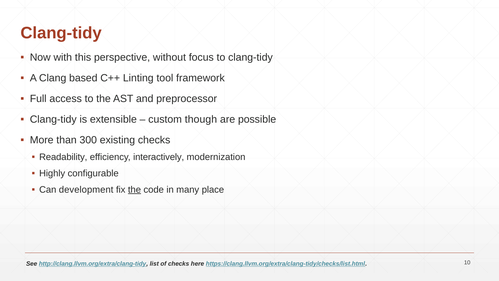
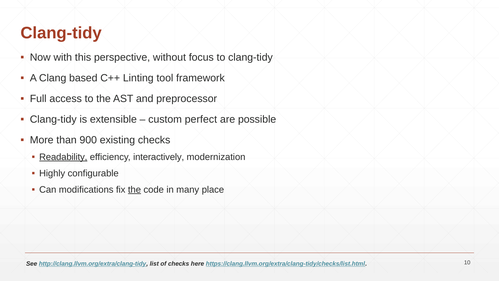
though: though -> perfect (201, 119)
300: 300 -> 900 (88, 140)
Readability underline: none -> present (63, 157)
development: development -> modifications (86, 189)
